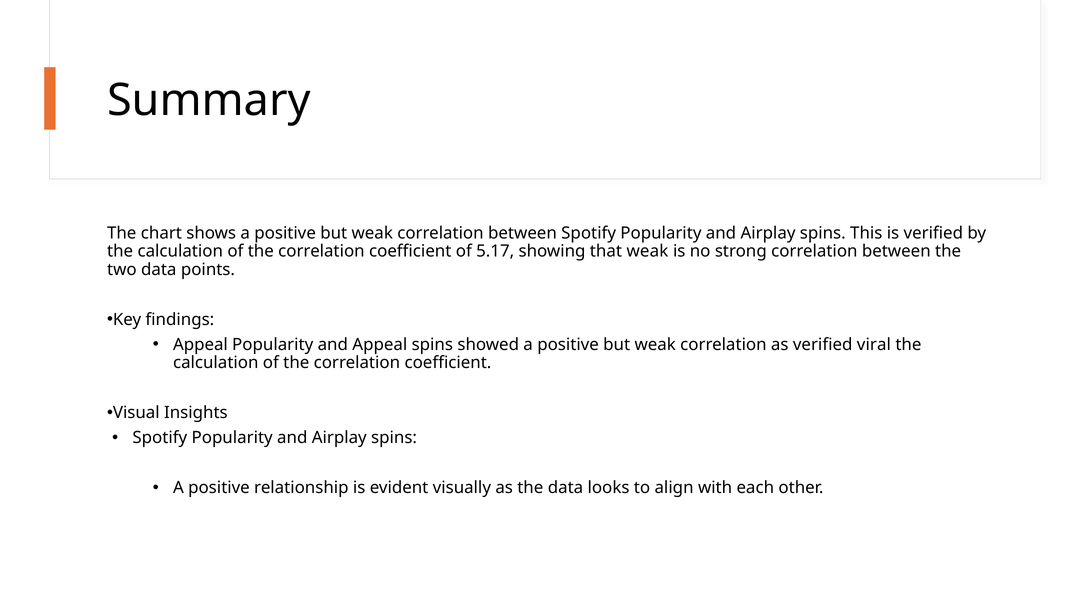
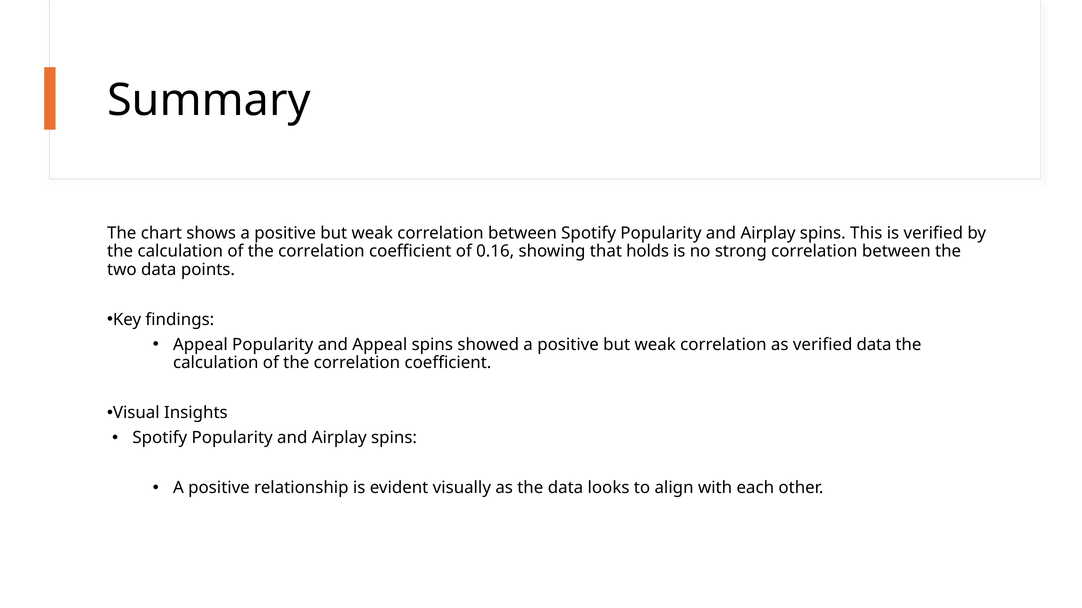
5.17: 5.17 -> 0.16 (495, 252)
that weak: weak -> holds (648, 252)
verified viral: viral -> data (874, 345)
